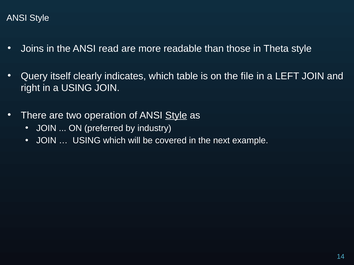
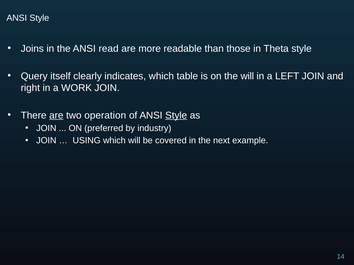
the file: file -> will (247, 76)
a USING: USING -> WORK (77, 88)
are underline: none -> present (56, 116)
